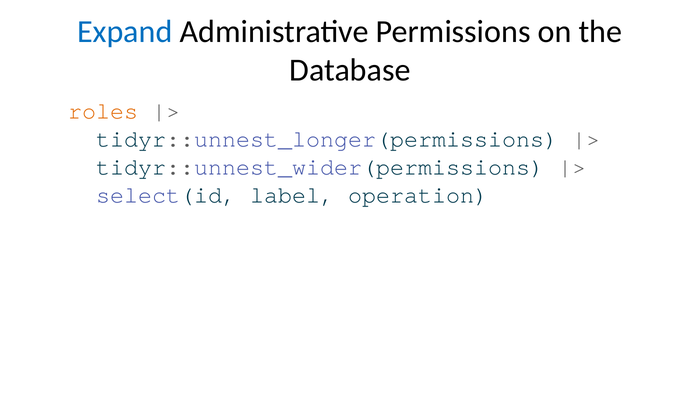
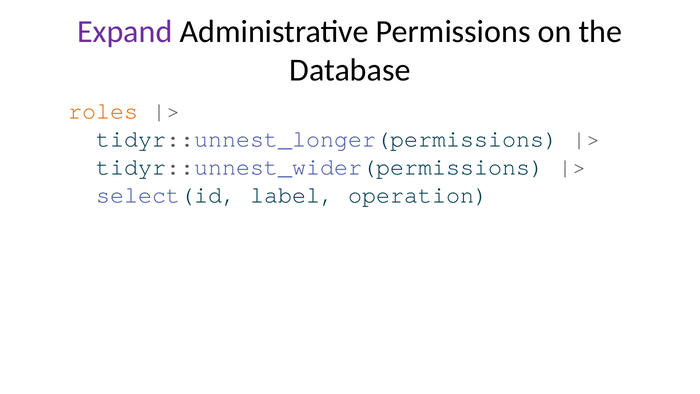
Expand colour: blue -> purple (125, 32)
